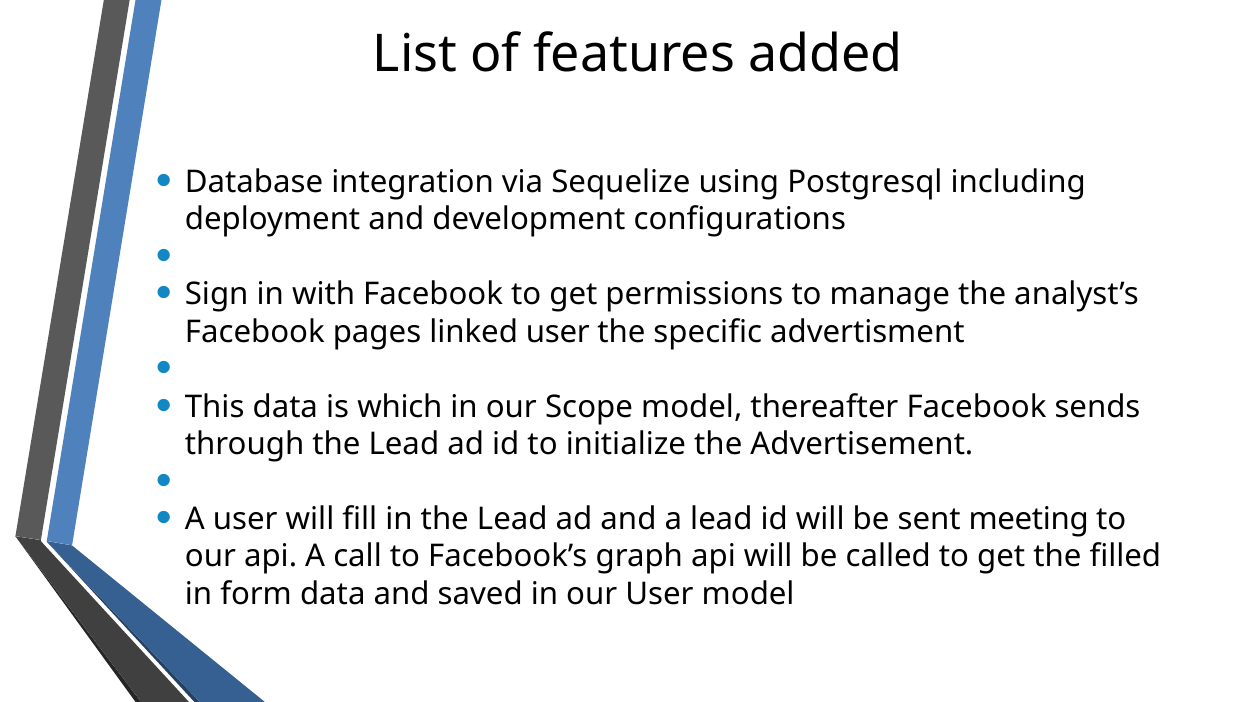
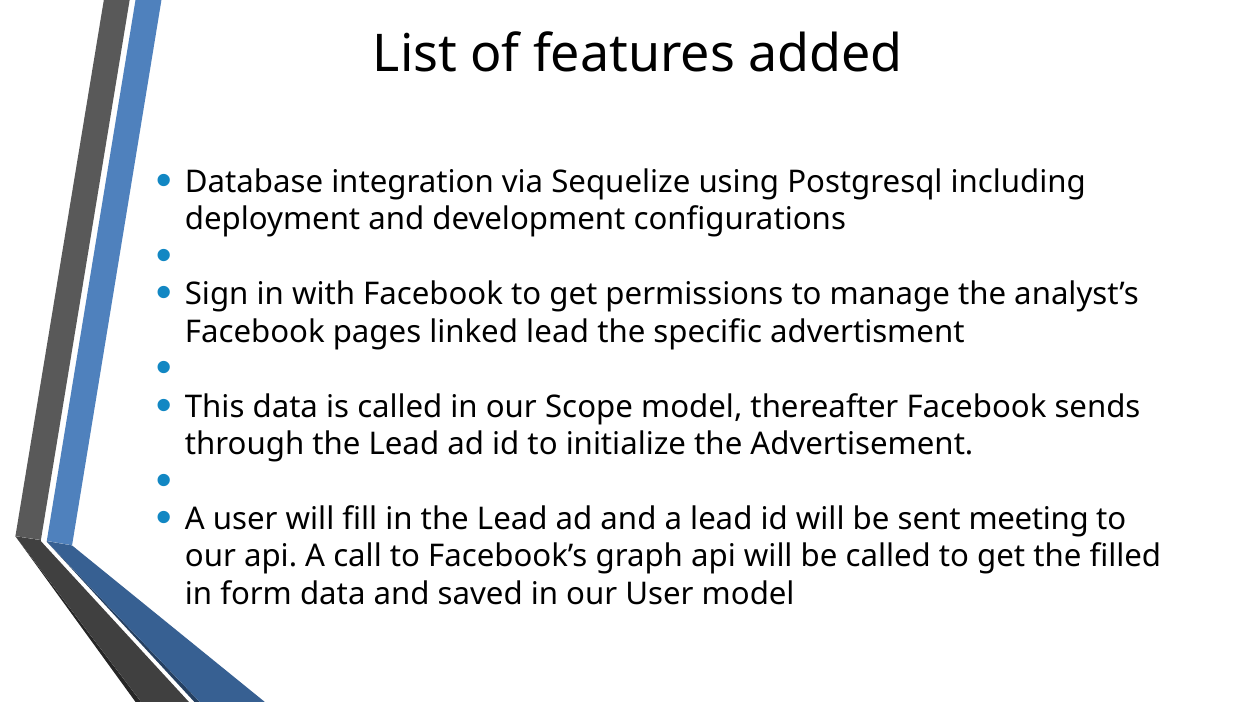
linked user: user -> lead (558, 332)
is which: which -> called (400, 407)
